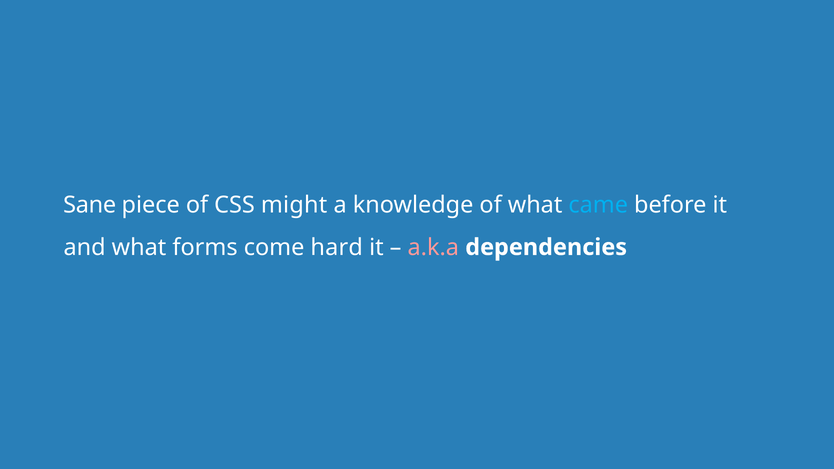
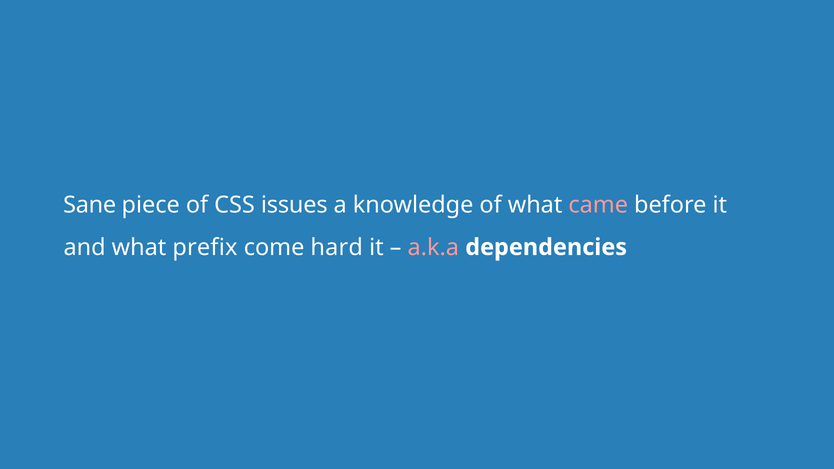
might: might -> issues (294, 205)
came colour: light blue -> pink (598, 205)
forms: forms -> prefix (205, 247)
